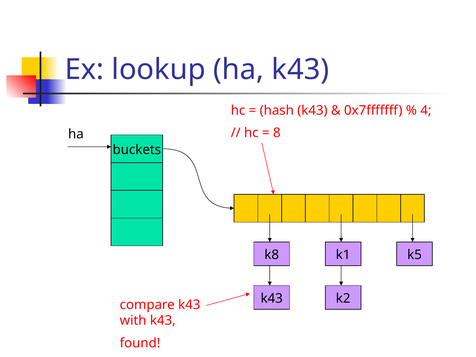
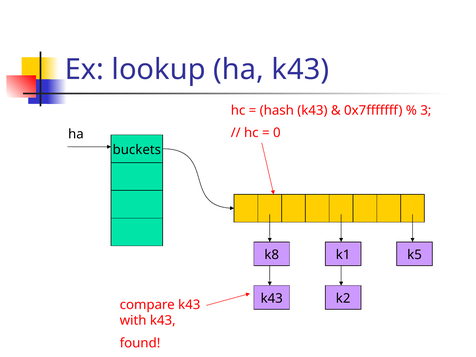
4: 4 -> 3 (426, 110)
8: 8 -> 0 (277, 133)
